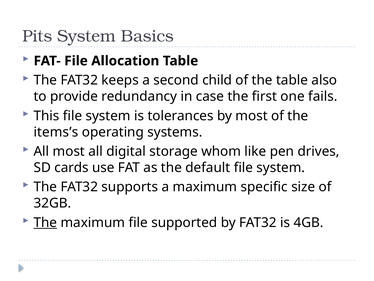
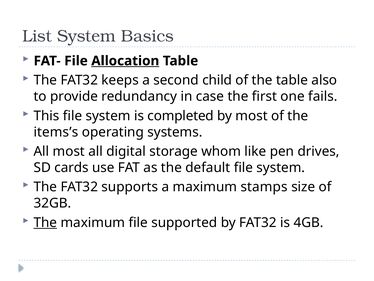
Pits: Pits -> List (37, 36)
Allocation underline: none -> present (125, 61)
tolerances: tolerances -> completed (181, 116)
specific: specific -> stamps (264, 187)
